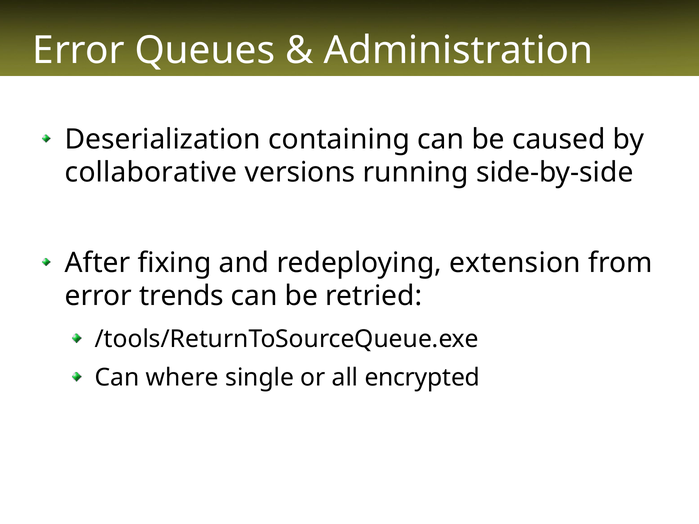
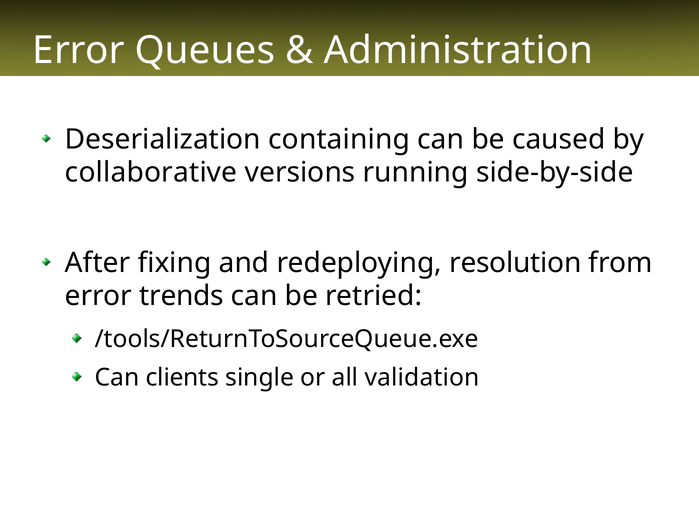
extension: extension -> resolution (515, 263)
where: where -> clients (182, 378)
encrypted: encrypted -> validation (422, 378)
